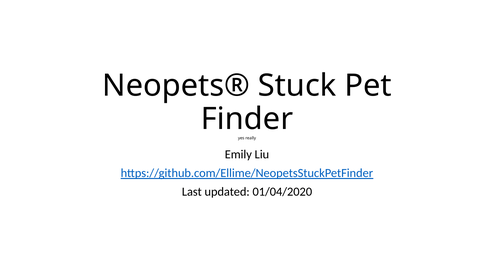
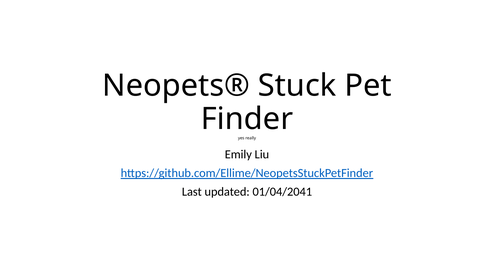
01/04/2020: 01/04/2020 -> 01/04/2041 (282, 192)
